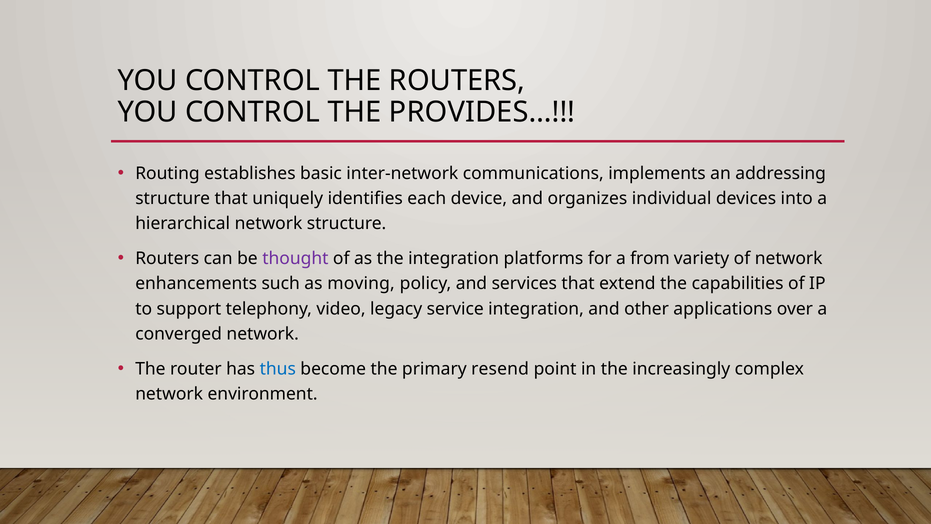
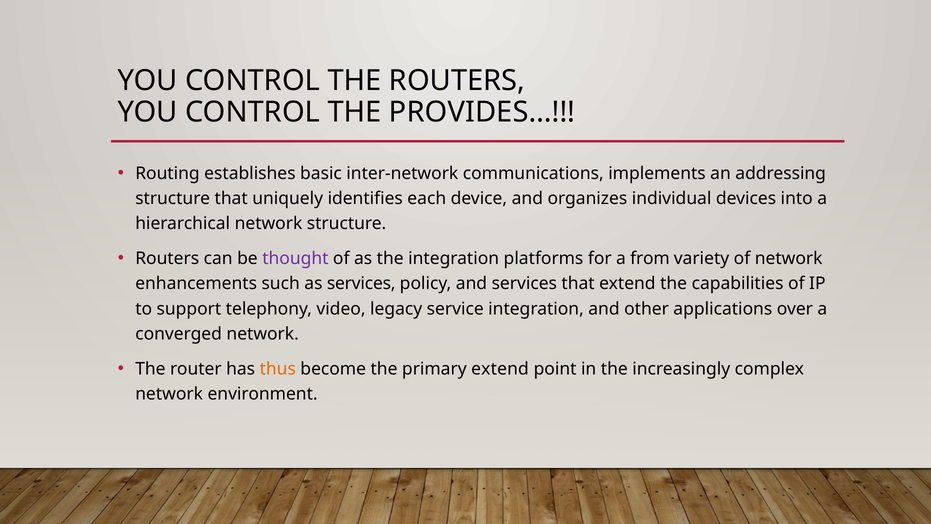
as moving: moving -> services (361, 283)
thus colour: blue -> orange (278, 369)
primary resend: resend -> extend (500, 369)
